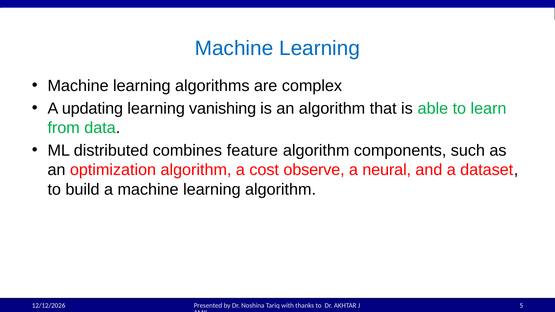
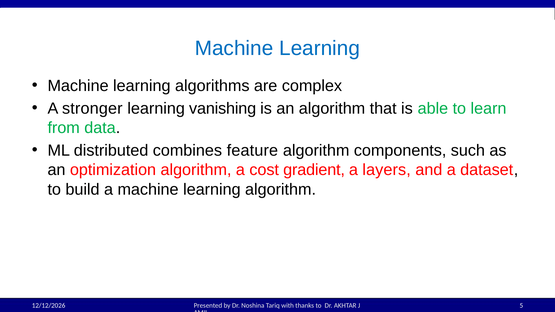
updating: updating -> stronger (92, 108)
observe: observe -> gradient (314, 170)
neural: neural -> layers (387, 170)
